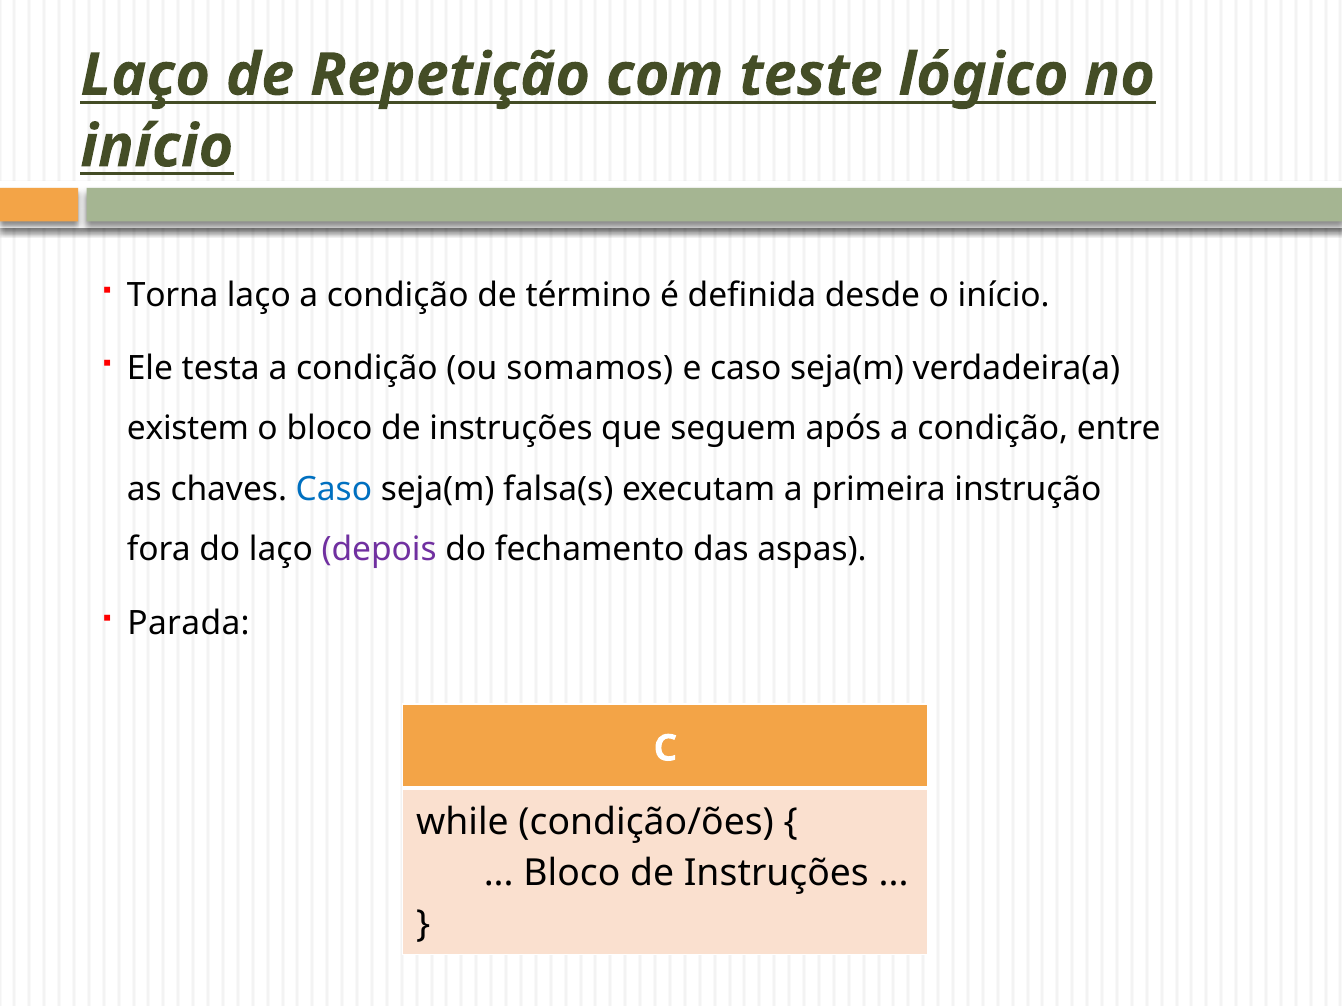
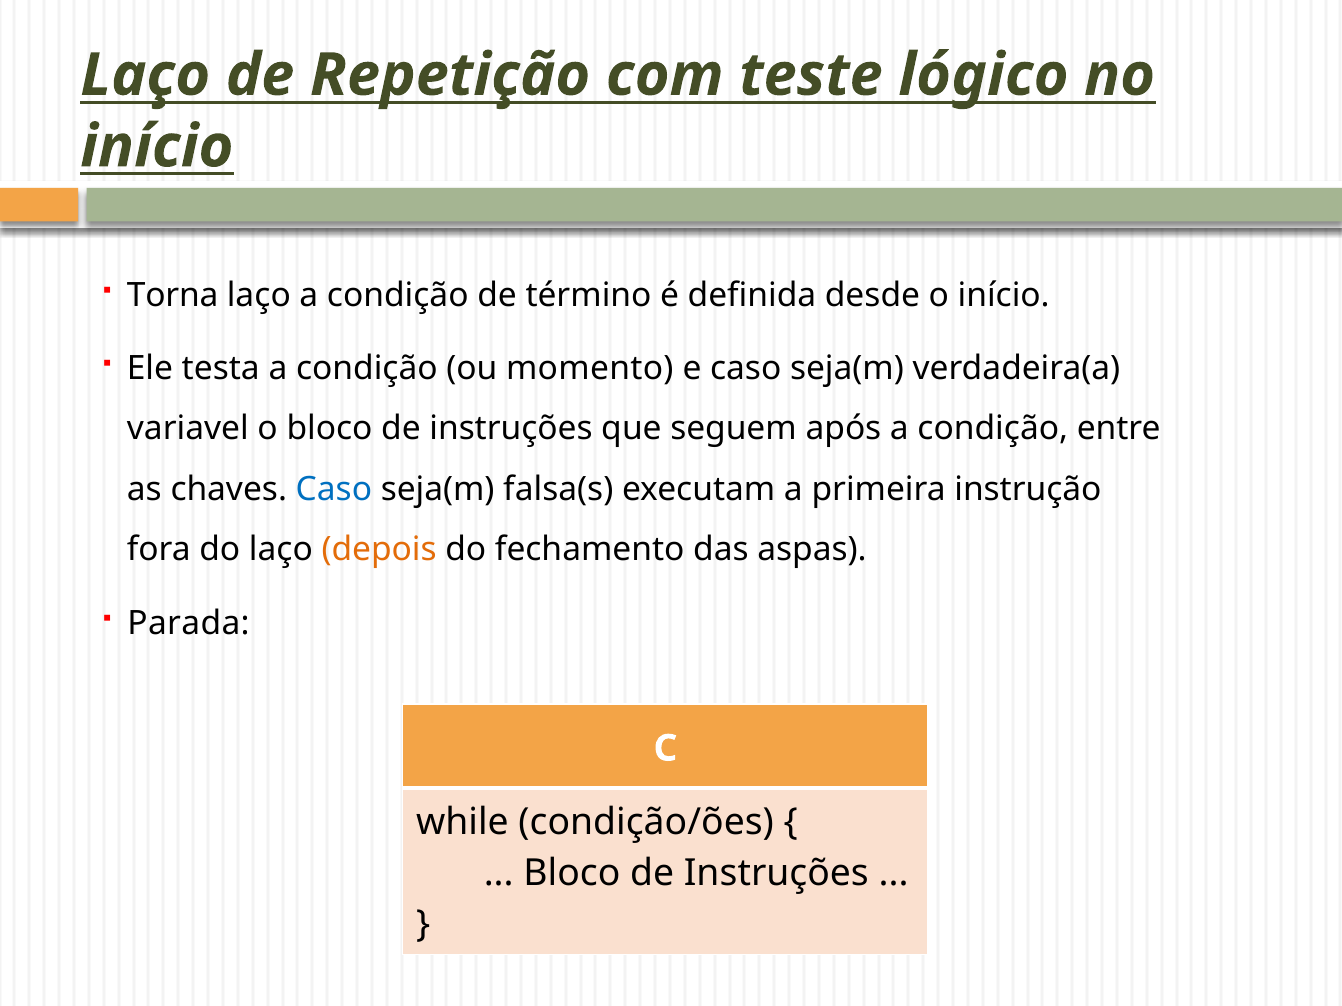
somamos: somamos -> momento (590, 369)
existem: existem -> variavel (188, 429)
depois colour: purple -> orange (379, 550)
